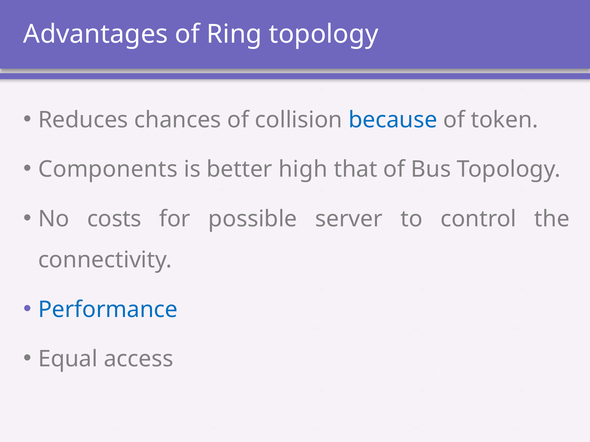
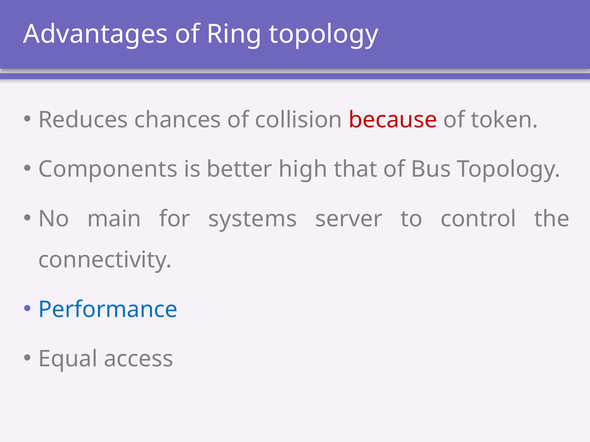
because colour: blue -> red (393, 120)
costs: costs -> main (114, 219)
possible: possible -> systems (253, 219)
